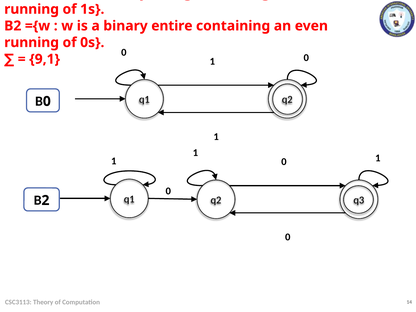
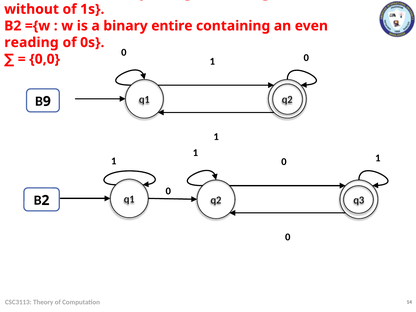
running: running -> without (32, 9)
running: running -> reading (31, 42)
9,1: 9,1 -> 0,0 (45, 59)
0: 0 -> 9 (47, 101)
